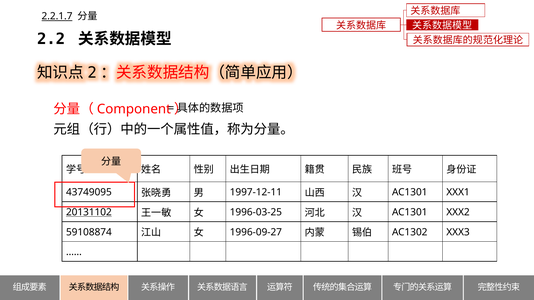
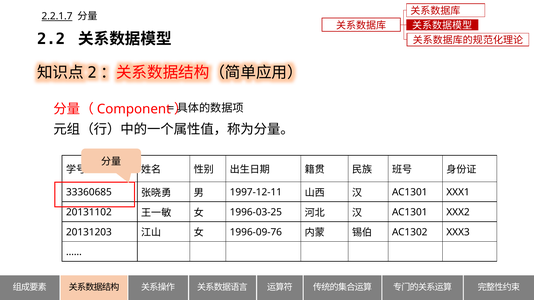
43749095: 43749095 -> 33360685 (89, 193)
20131102 underline: present -> none (89, 212)
59108874: 59108874 -> 20131203 (89, 232)
1996-09-27: 1996-09-27 -> 1996-09-76 (256, 232)
